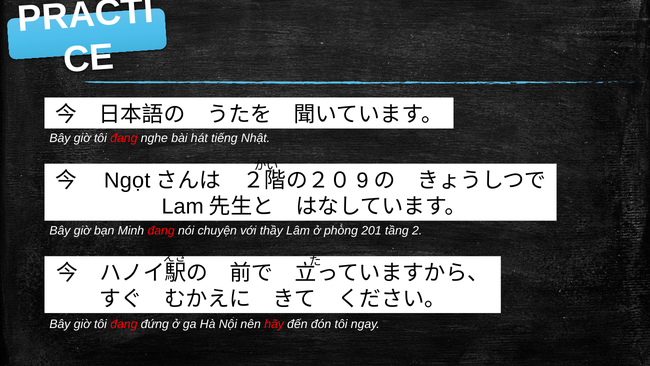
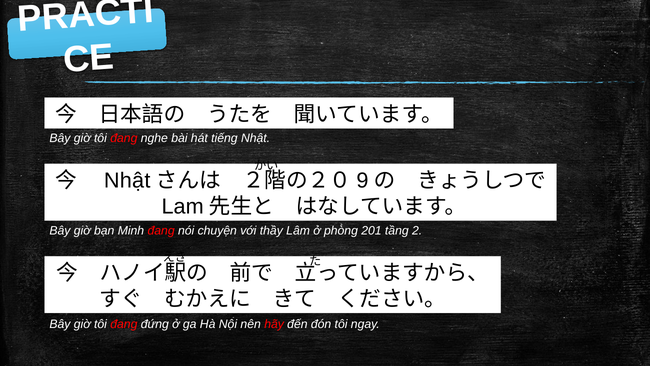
Ngọt: Ngọt -> Nhật (127, 181)
